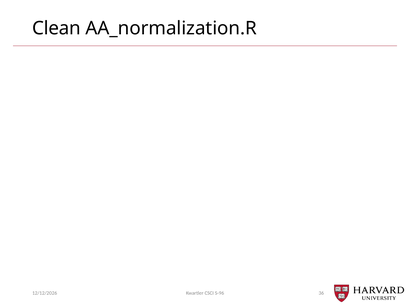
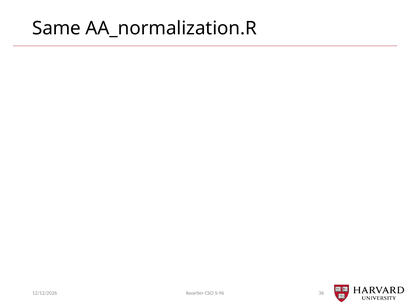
Clean: Clean -> Same (57, 28)
